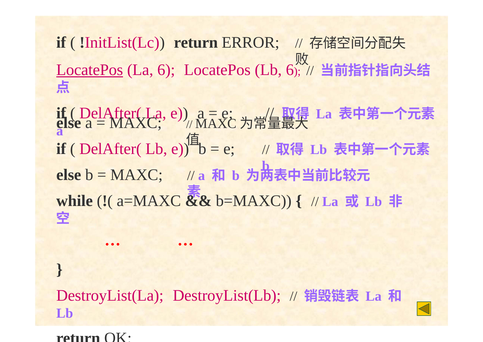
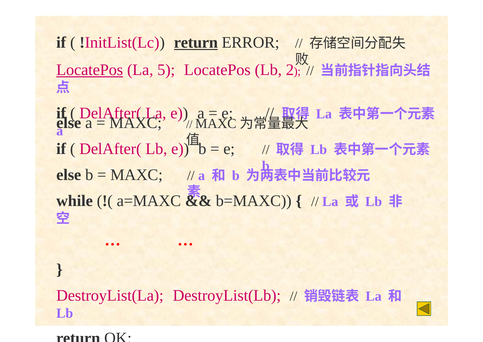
return underline: none -> present (196, 42)
La 6: 6 -> 5 (166, 70)
Lb 6: 6 -> 2 (290, 70)
